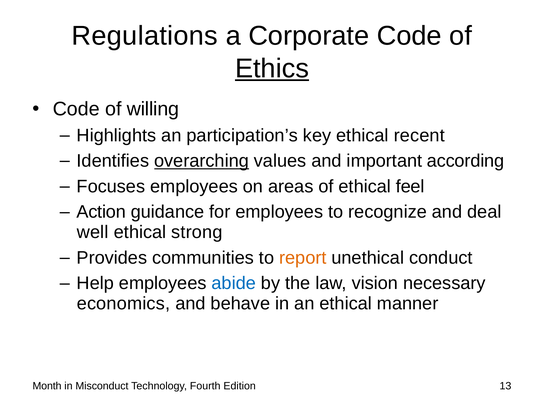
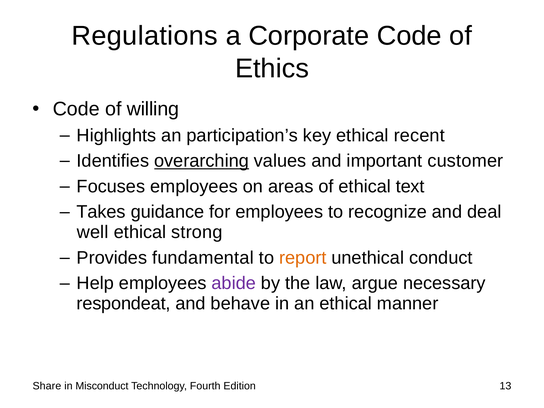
Ethics underline: present -> none (272, 69)
according: according -> customer (465, 161)
feel: feel -> text (410, 186)
Action: Action -> Takes (101, 212)
communities: communities -> fundamental (203, 258)
abide colour: blue -> purple (234, 283)
vision: vision -> argue (375, 283)
economics: economics -> respondeat (124, 304)
Month: Month -> Share (47, 386)
